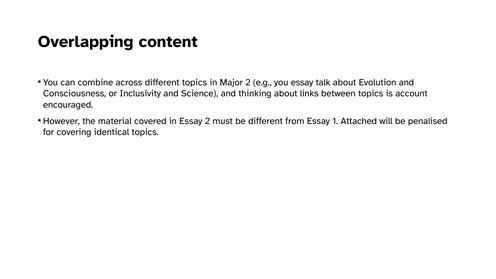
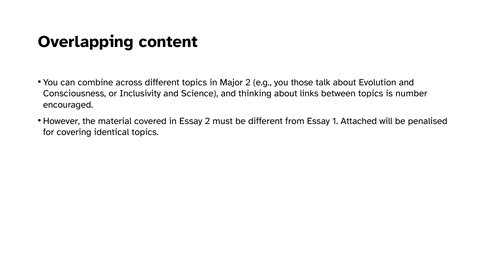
you essay: essay -> those (302, 82)
account: account -> number (411, 94)
